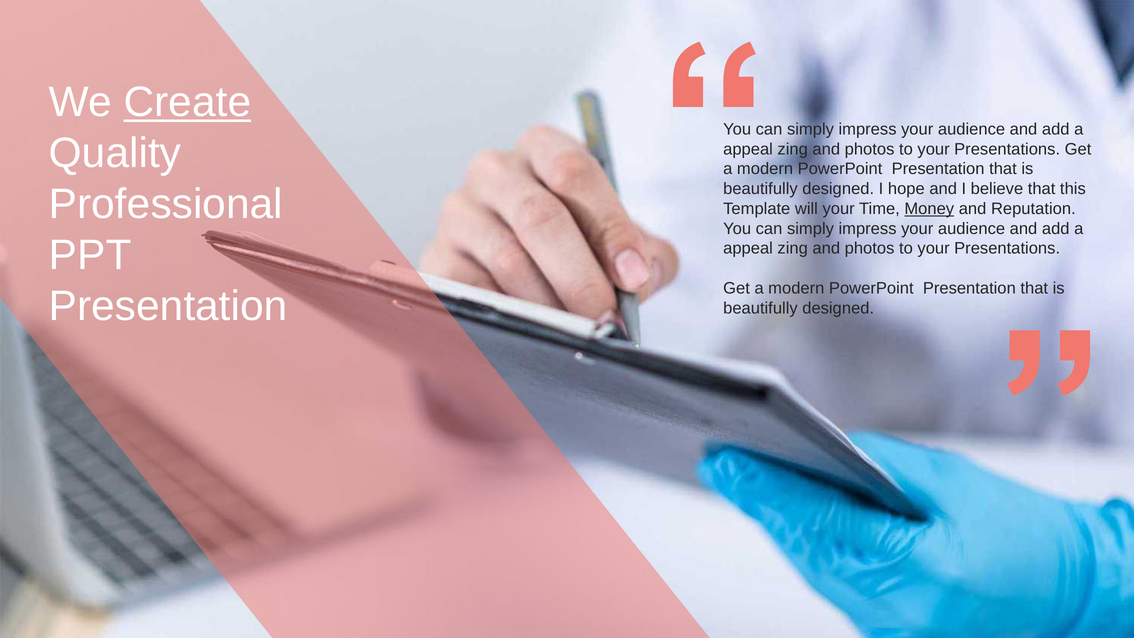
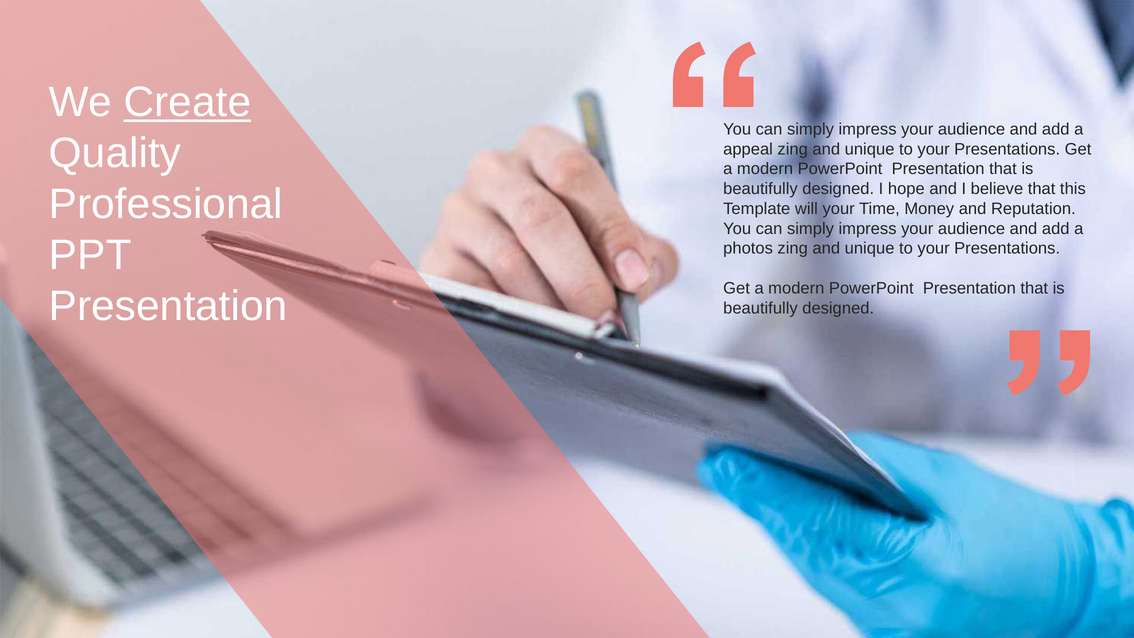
photos: photos -> unique (870, 149)
Money underline: present -> none (929, 209)
appeal: appeal -> photos (748, 248)
photos: photos -> unique (870, 248)
